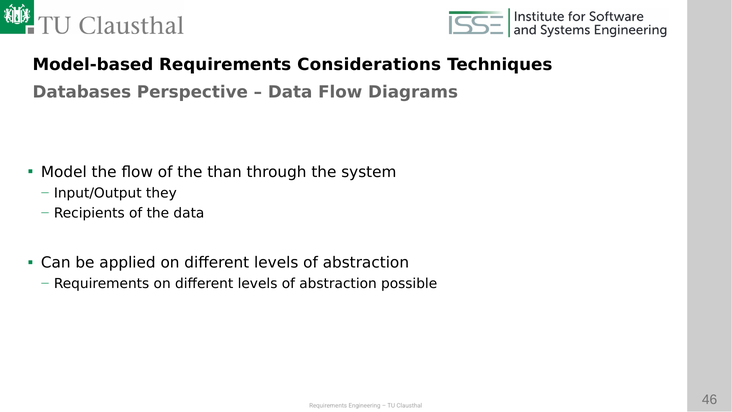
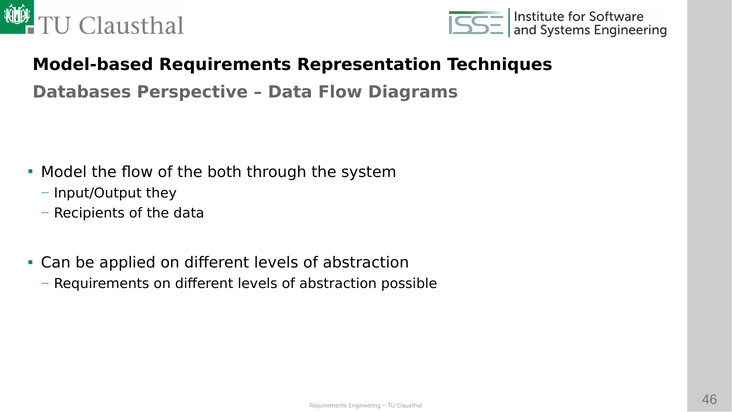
Considerations: Considerations -> Representation (369, 64)
than: than -> both (224, 172)
